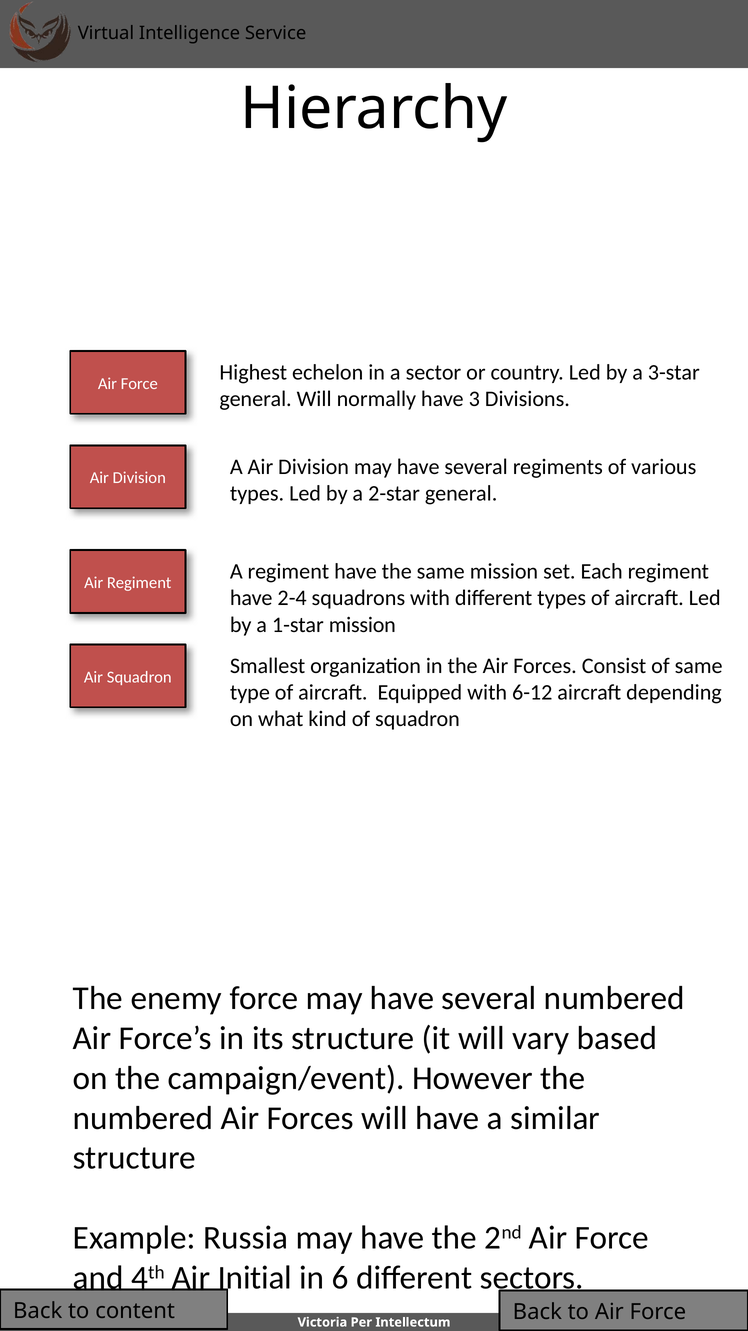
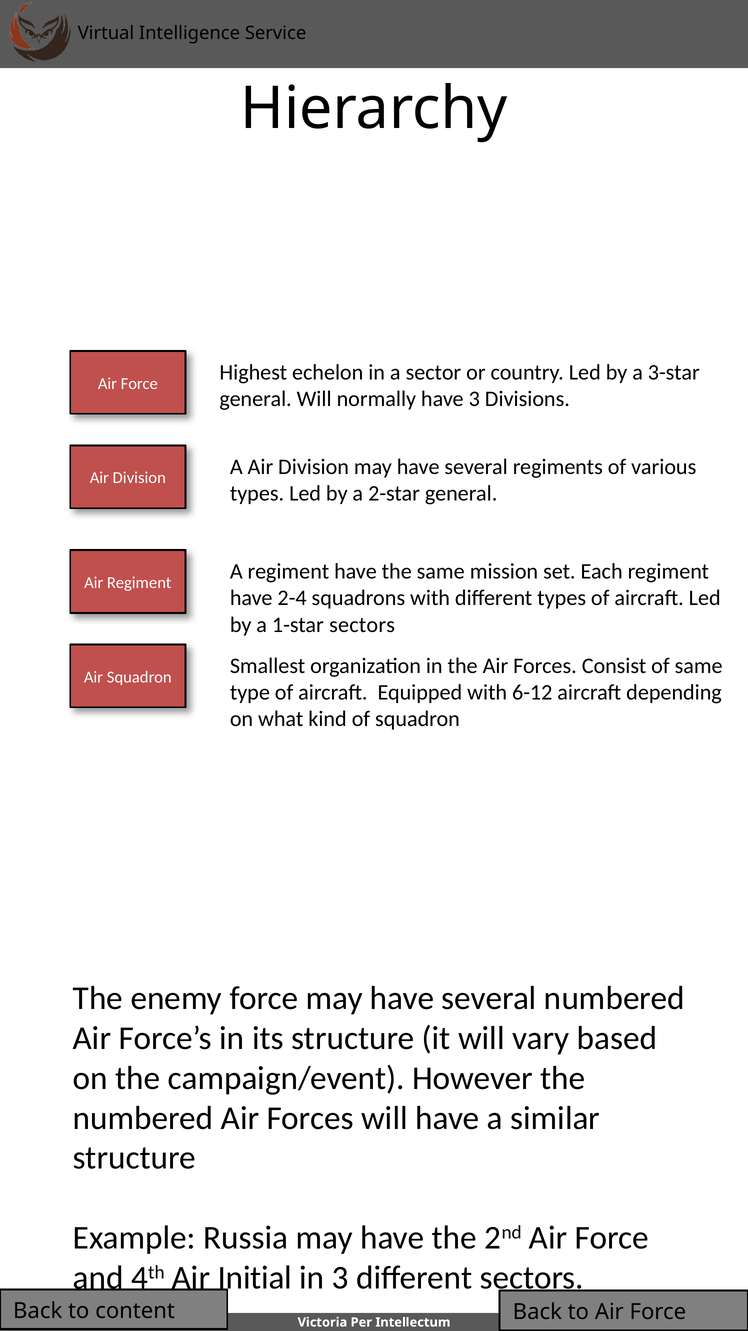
1-star mission: mission -> sectors (362, 624)
in 6: 6 -> 3 (340, 1277)
